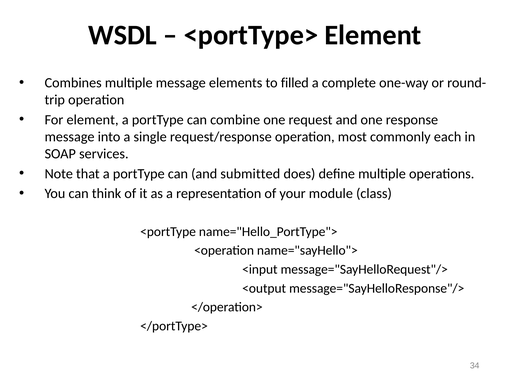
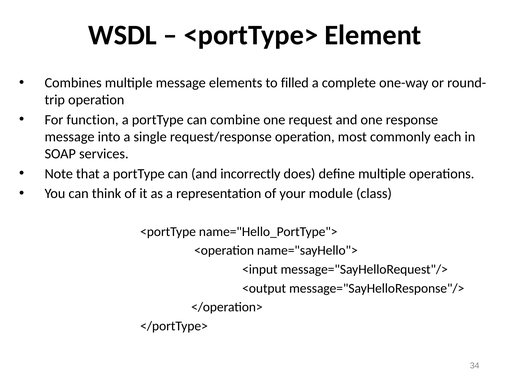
For element: element -> function (93, 120)
submitted: submitted -> incorrectly (250, 173)
